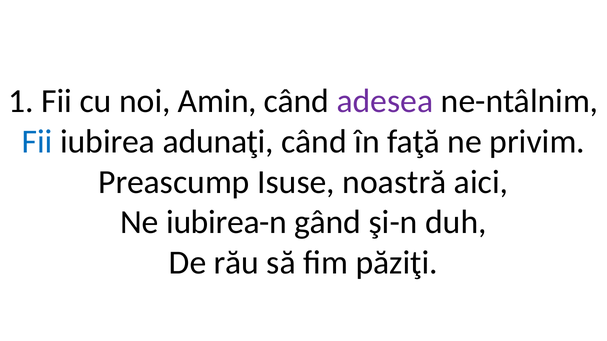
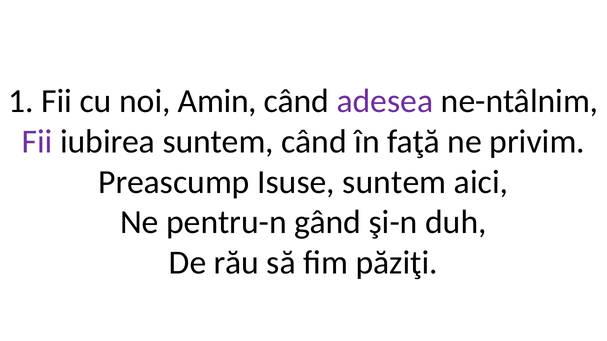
Fii colour: blue -> purple (37, 142)
iubirea adunaţi: adunaţi -> suntem (218, 142)
Isuse noastră: noastră -> suntem (394, 182)
iubirea-n: iubirea-n -> pentru-n (226, 223)
